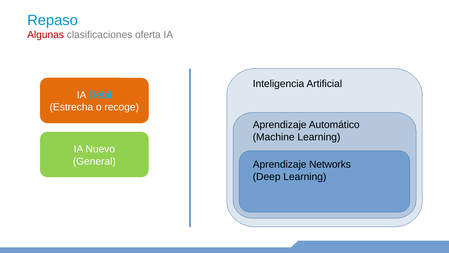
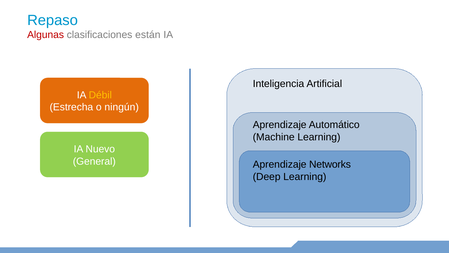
oferta: oferta -> están (148, 35)
Débil colour: light blue -> yellow (100, 95)
recoge: recoge -> ningún (122, 107)
